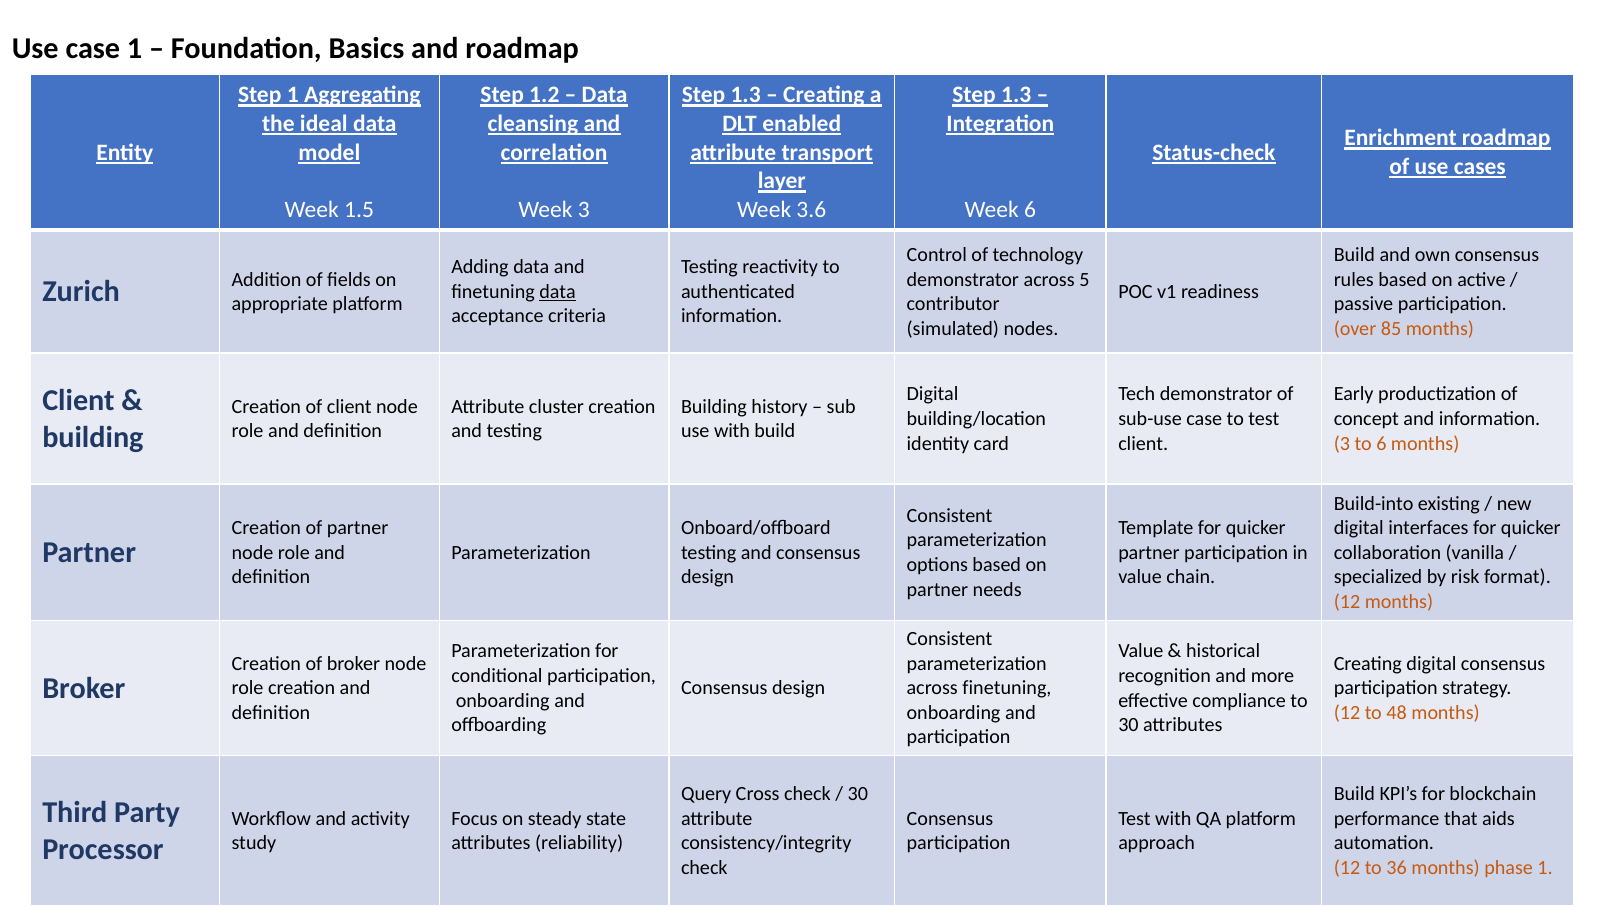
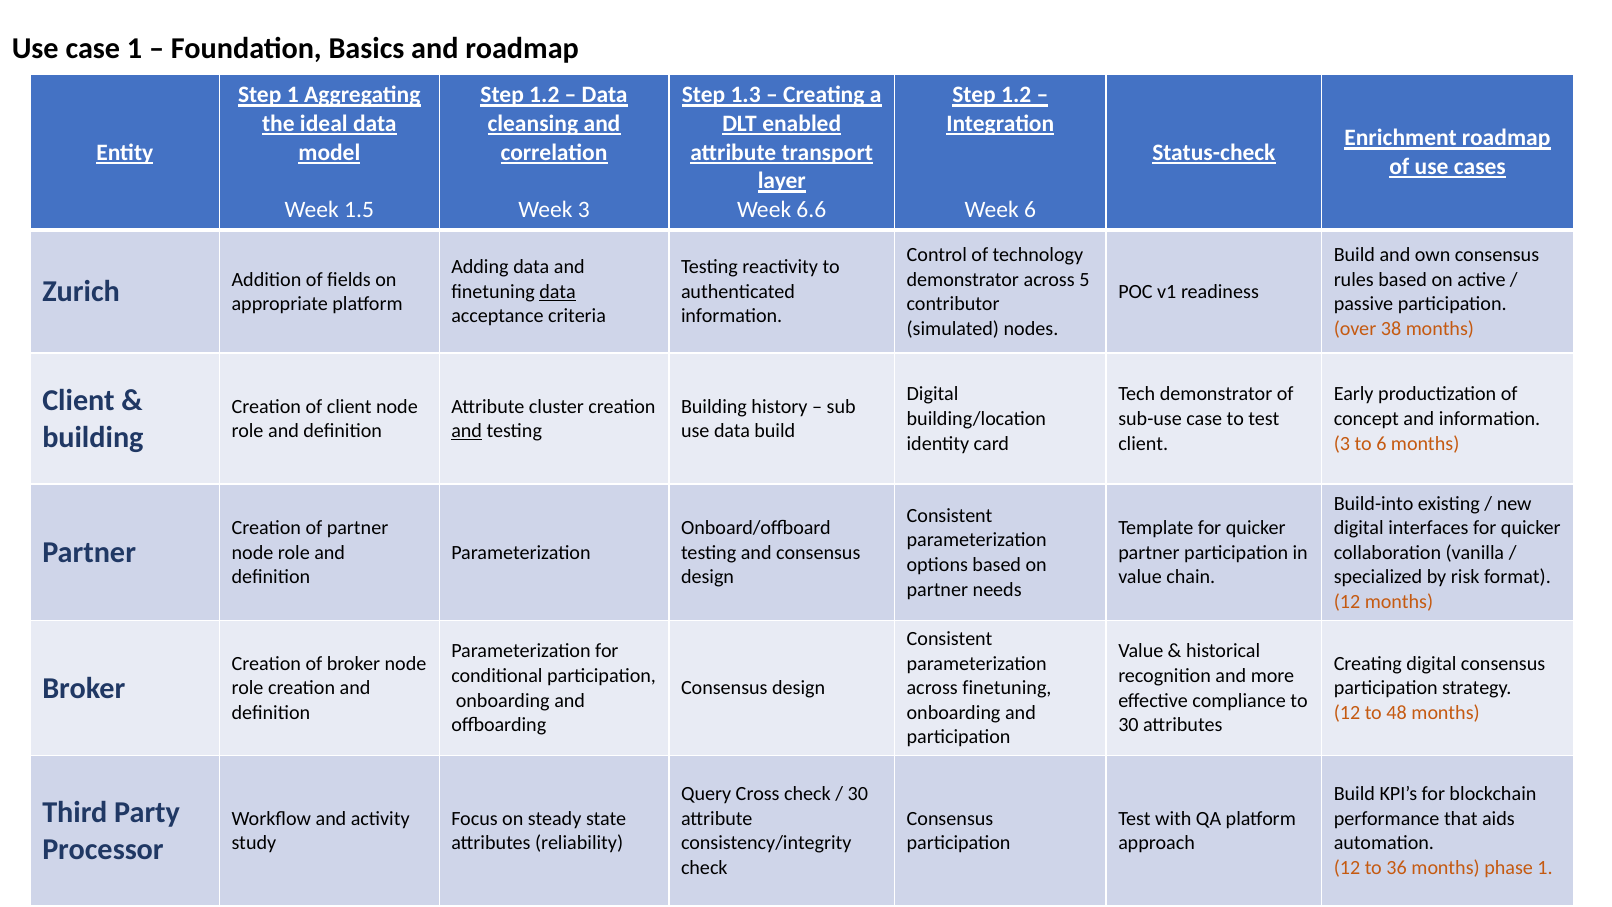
1.3: 1.3 -> 1.2 (1016, 95)
3.6: 3.6 -> 6.6 (811, 210)
85: 85 -> 38 (1391, 328)
and underline: none -> present (467, 431)
use with: with -> data (732, 431)
